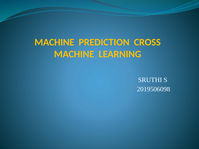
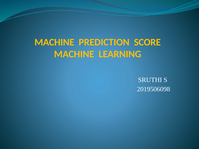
CROSS: CROSS -> SCORE (147, 42)
